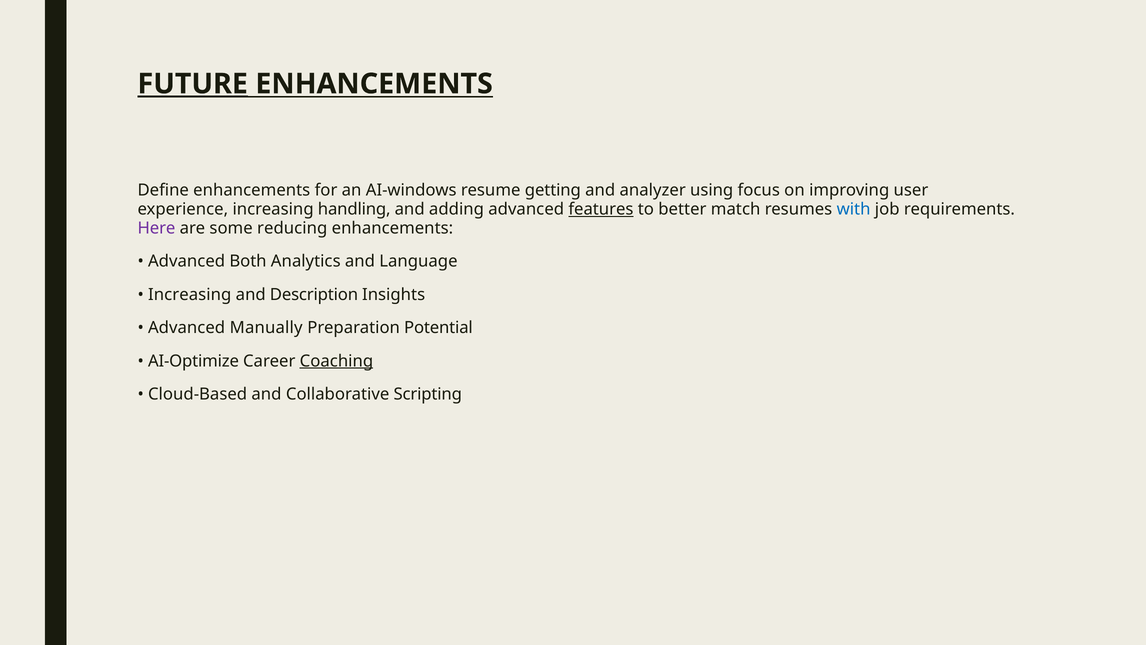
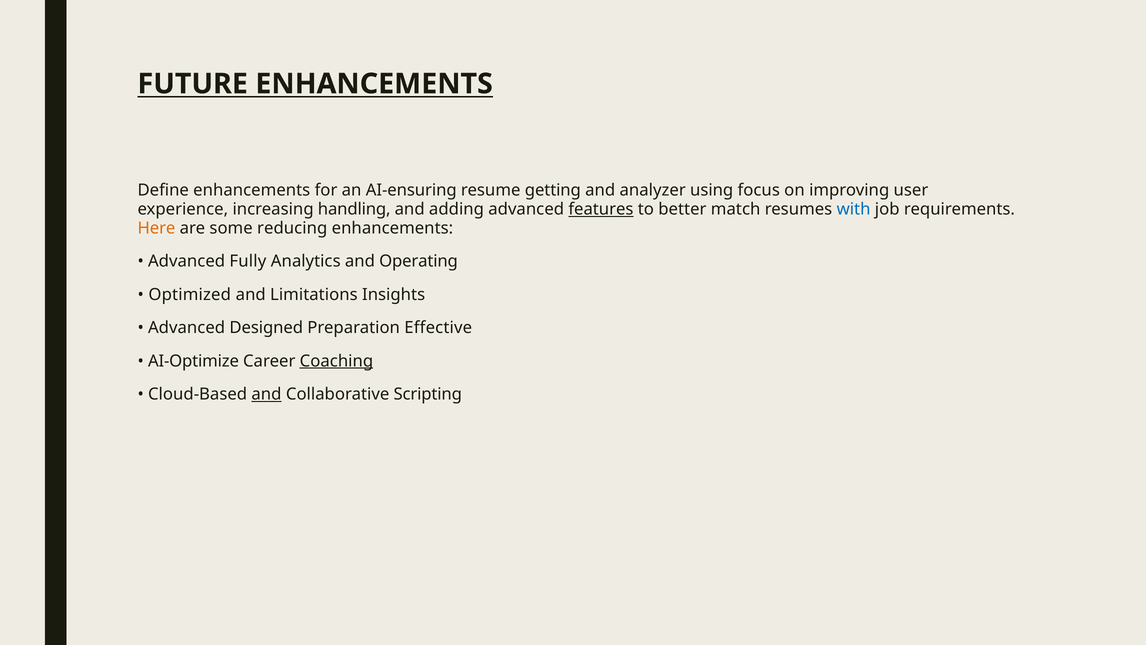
FUTURE underline: present -> none (193, 84)
AI-windows: AI-windows -> AI-ensuring (411, 190)
Here colour: purple -> orange (156, 228)
Both: Both -> Fully (248, 261)
Language: Language -> Operating (419, 261)
Increasing: Increasing -> Optimized (190, 294)
Description: Description -> Limitations (314, 294)
Manually: Manually -> Designed (266, 328)
Potential: Potential -> Effective (438, 328)
and underline: none -> present (266, 394)
